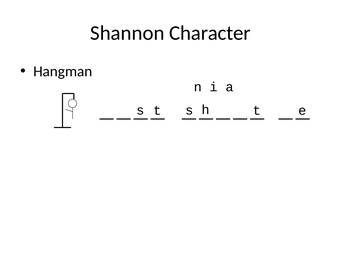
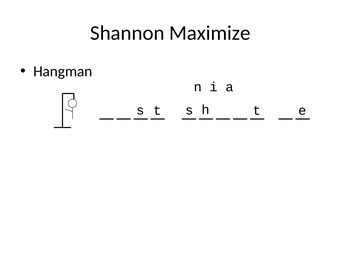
Character: Character -> Maximize (210, 33)
